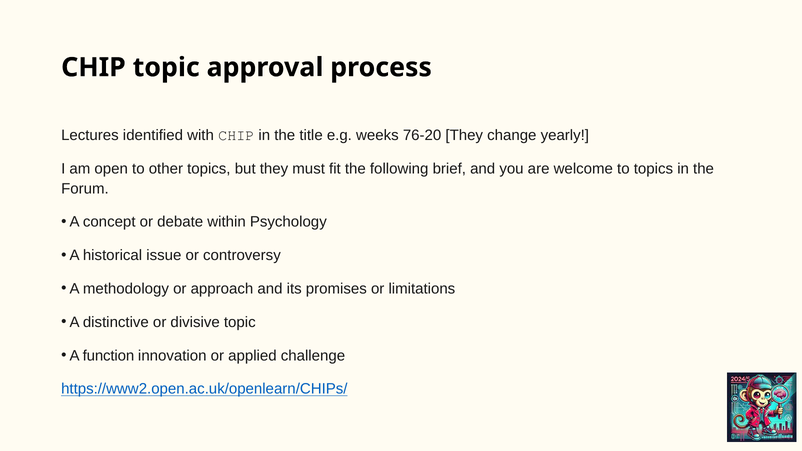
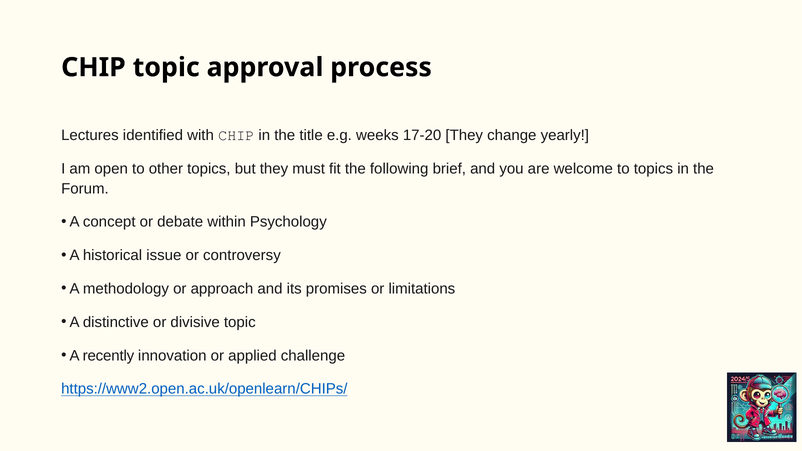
76-20: 76-20 -> 17-20 (422, 135)
function: function -> recently (108, 356)
